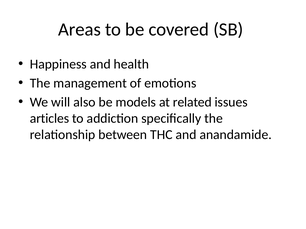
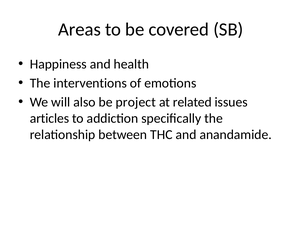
management: management -> interventions (90, 83)
models: models -> project (136, 102)
